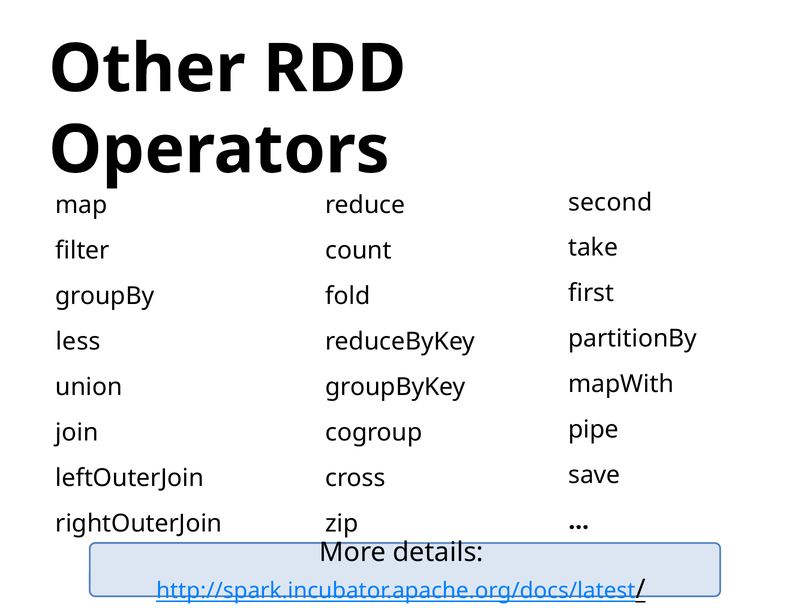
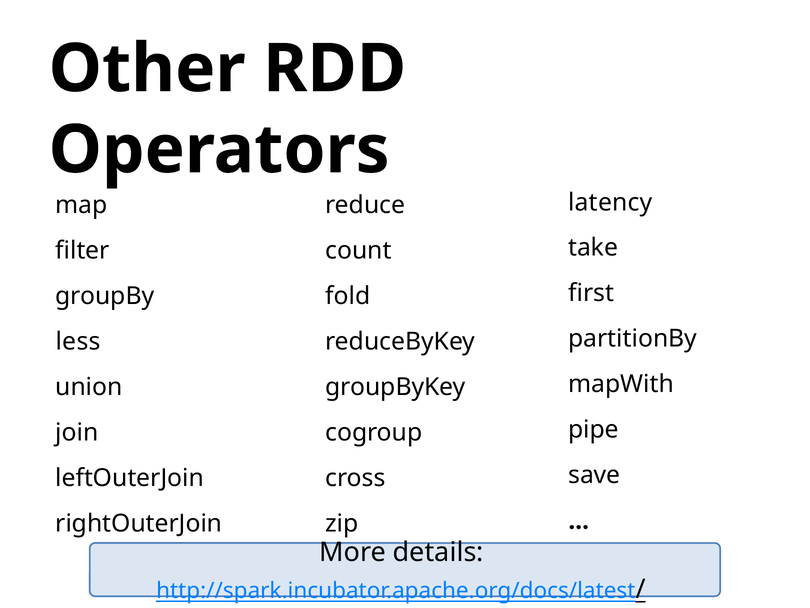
second: second -> latency (610, 202)
